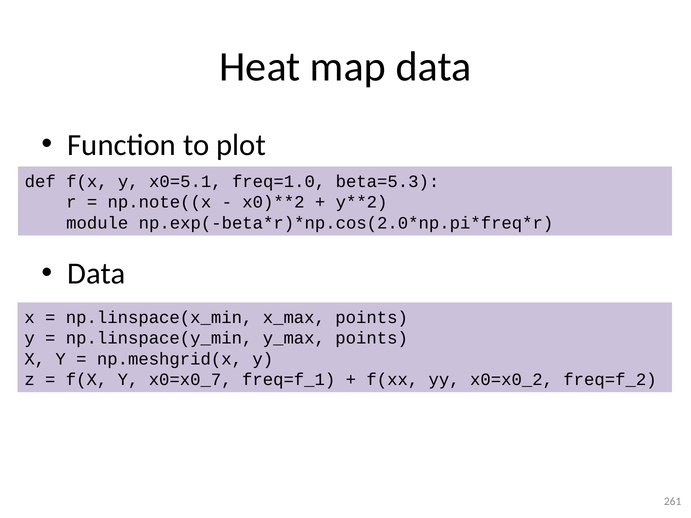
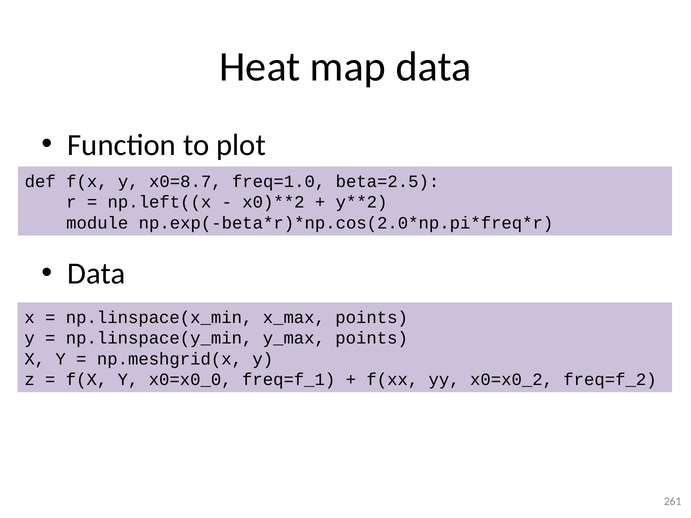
x0=5.1: x0=5.1 -> x0=8.7 (185, 182)
beta=5.3: beta=5.3 -> beta=2.5 (387, 182)
np.note((x: np.note((x -> np.left((x (159, 202)
x0=x0_7: x0=x0_7 -> x0=x0_0 (190, 380)
